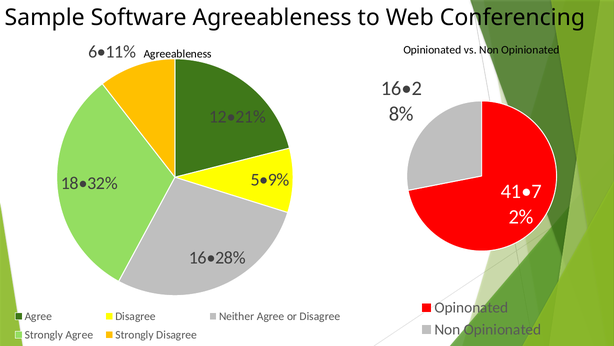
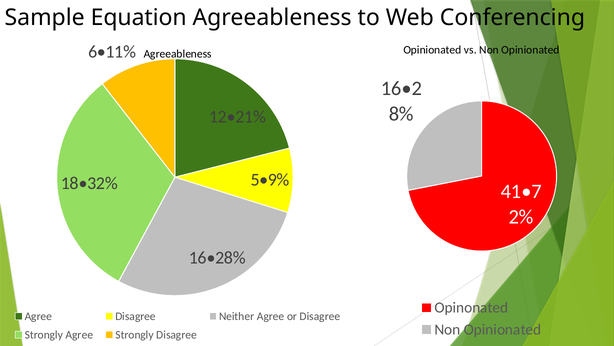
Software: Software -> Equation (139, 18)
